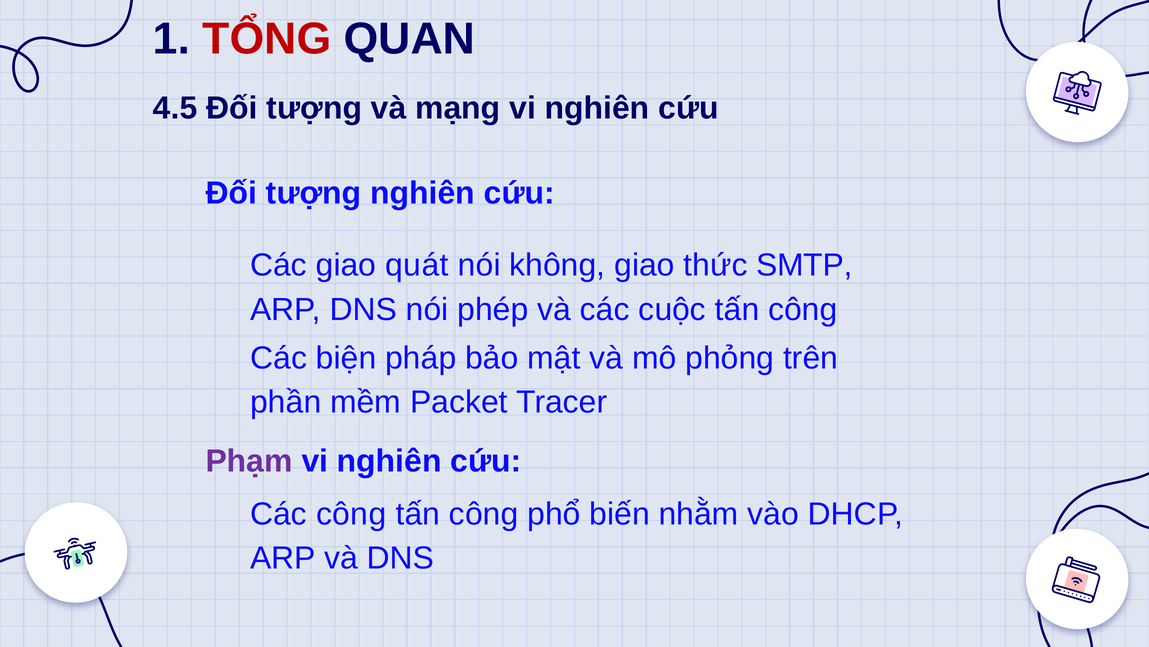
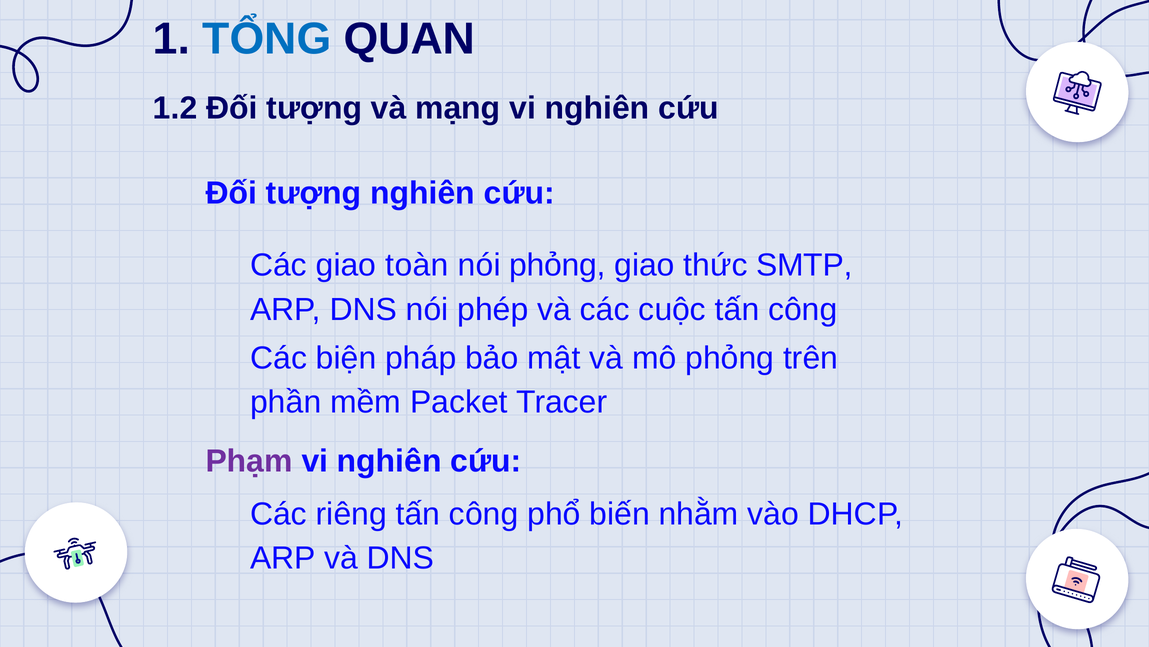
TỔNG colour: red -> blue (267, 39)
4.5: 4.5 -> 1.2 (175, 108)
quát: quát -> toàn (417, 265)
nói không: không -> phỏng (558, 265)
Các công: công -> riêng (351, 514)
